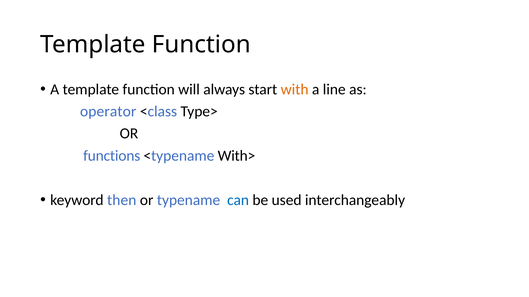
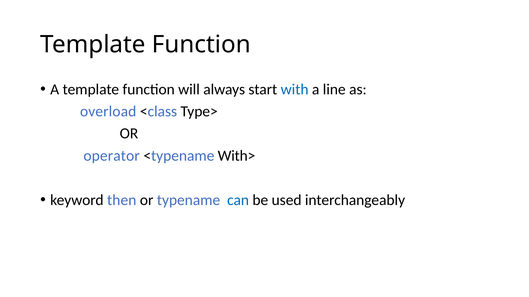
with colour: orange -> blue (295, 89)
operator: operator -> overload (108, 112)
functions: functions -> operator (112, 156)
